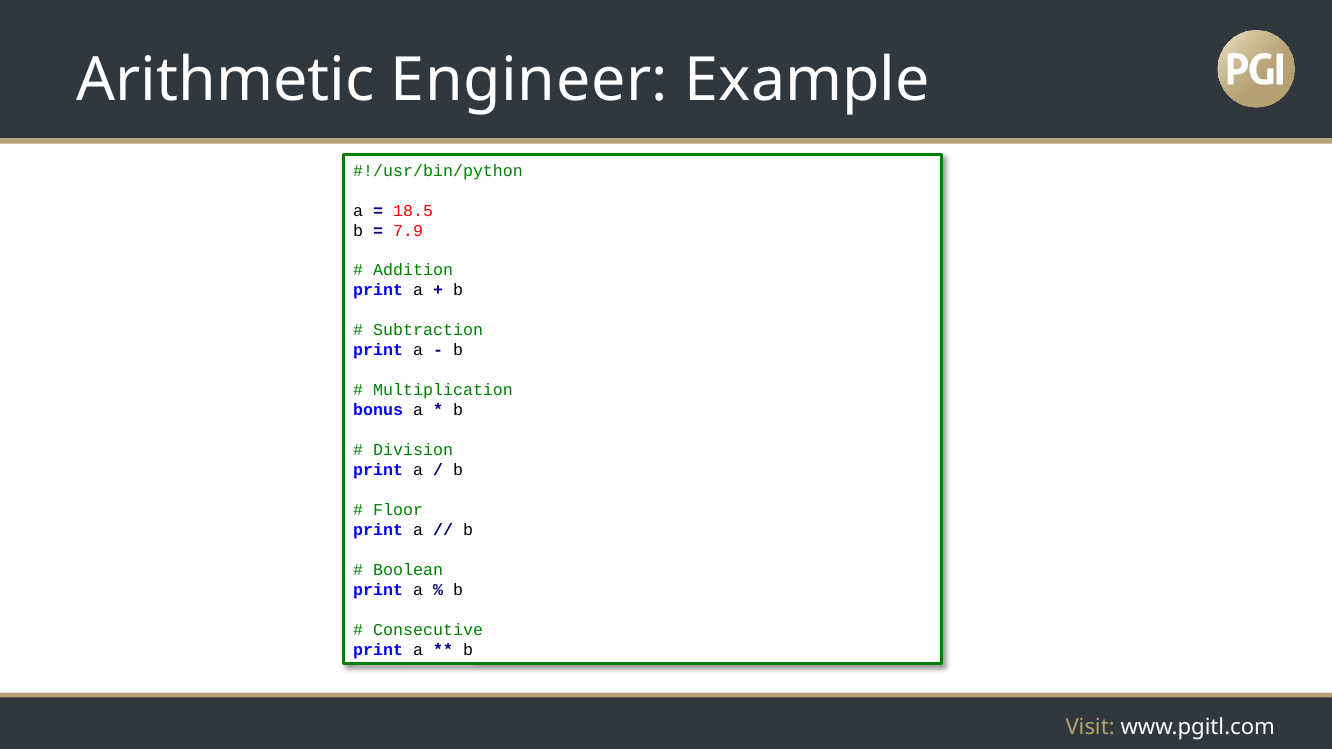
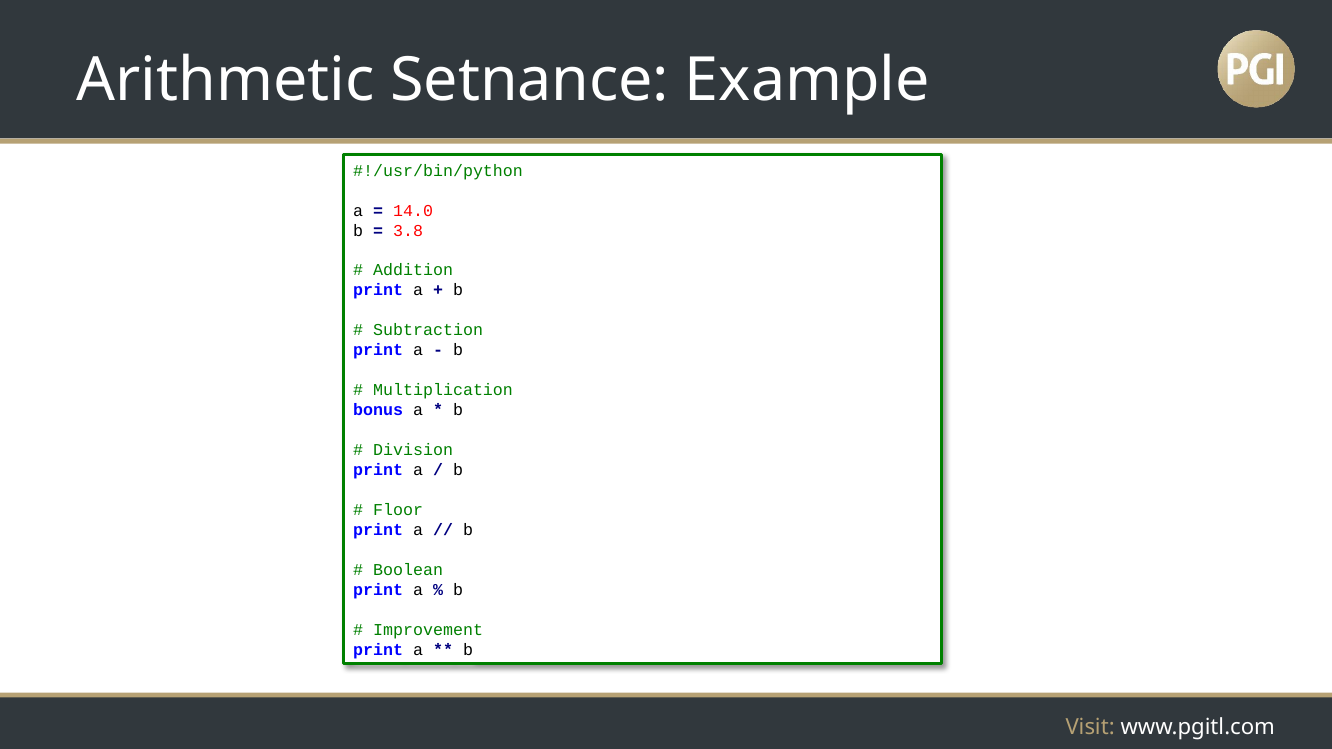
Engineer: Engineer -> Setnance (530, 80)
18.5: 18.5 -> 14.0 (413, 211)
7.9: 7.9 -> 3.8 (408, 231)
Consecutive: Consecutive -> Improvement (428, 630)
